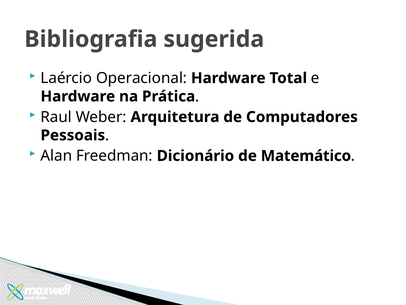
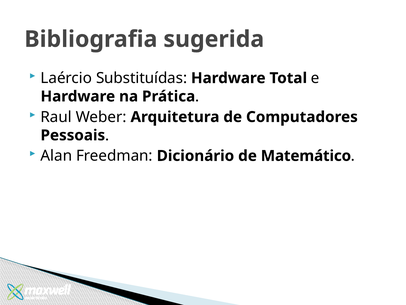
Operacional: Operacional -> Substituídas (142, 78)
